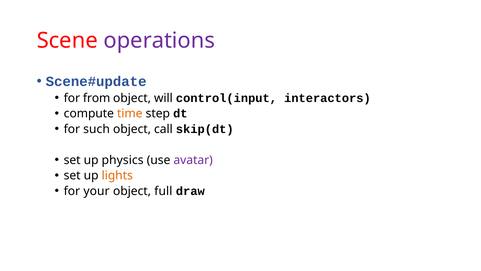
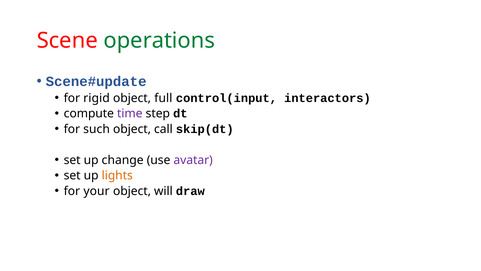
operations colour: purple -> green (159, 40)
from: from -> rigid (97, 98)
will: will -> full (163, 98)
time colour: orange -> purple (130, 113)
physics: physics -> change (123, 160)
full: full -> will (163, 191)
